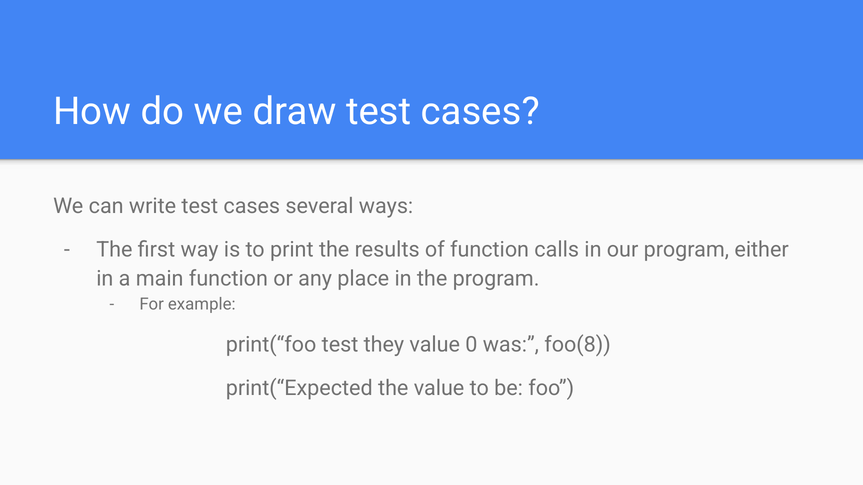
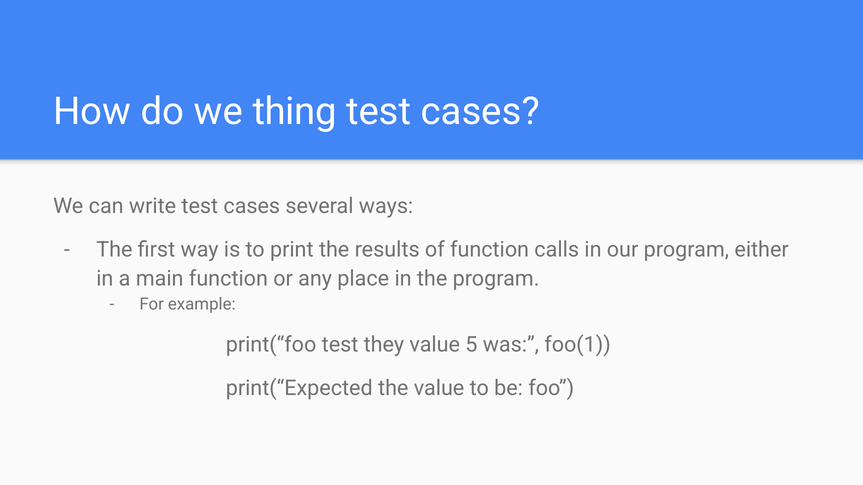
draw: draw -> thing (295, 112)
0: 0 -> 5 (471, 345)
foo(8: foo(8 -> foo(1 (578, 345)
